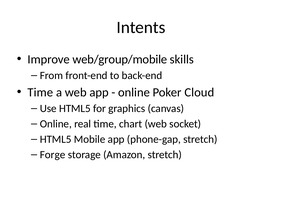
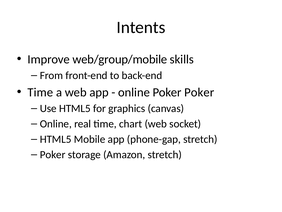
Poker Cloud: Cloud -> Poker (199, 92)
Forge: Forge -> Poker (53, 154)
